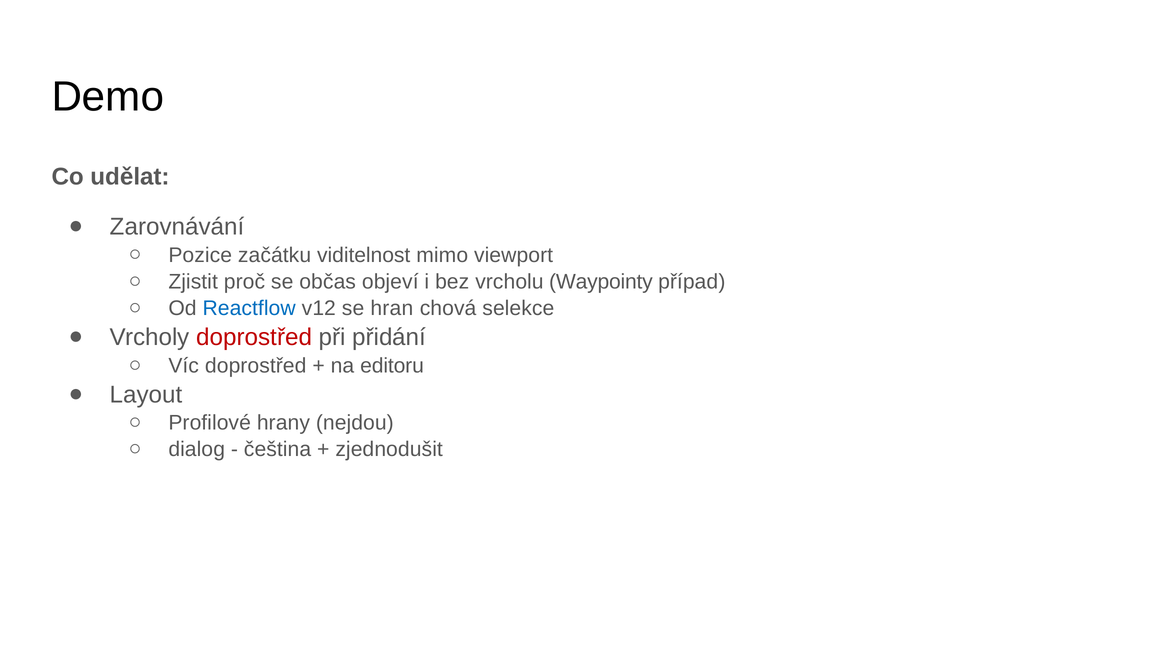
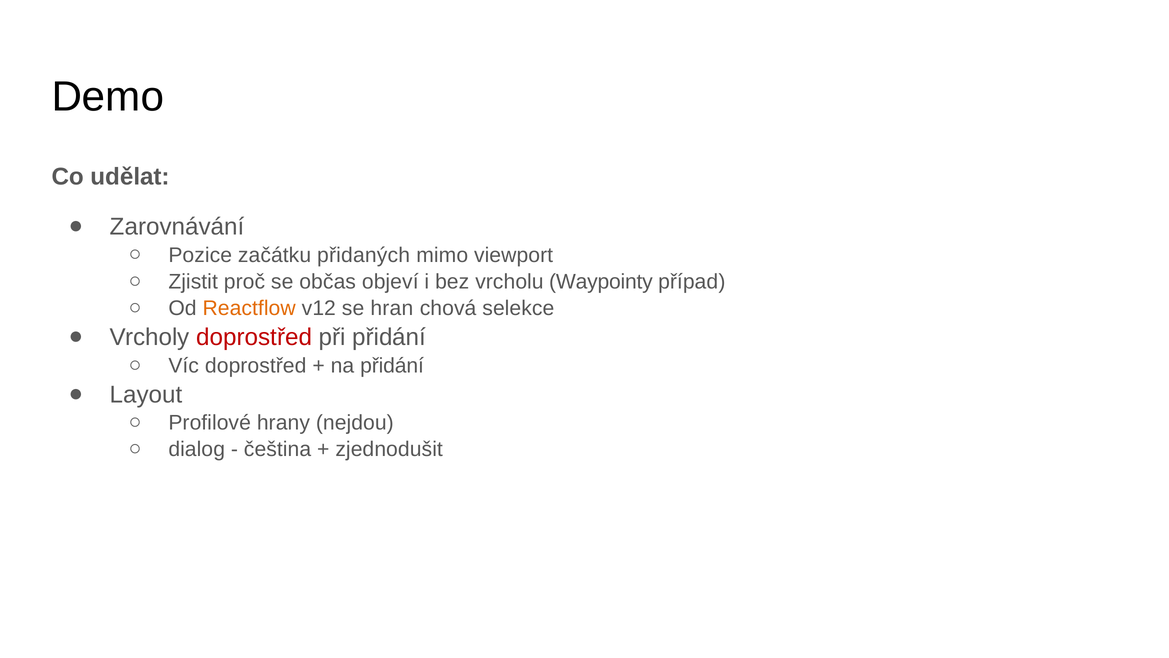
viditelnost: viditelnost -> přidaných (364, 255)
Reactflow colour: blue -> orange (249, 308)
na editoru: editoru -> přidání (392, 365)
